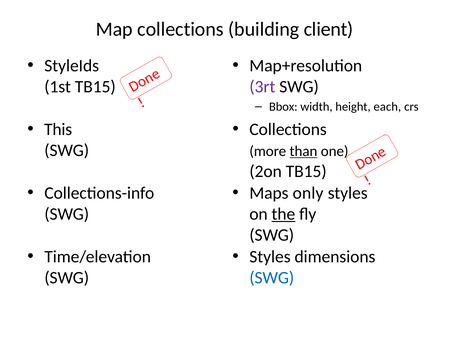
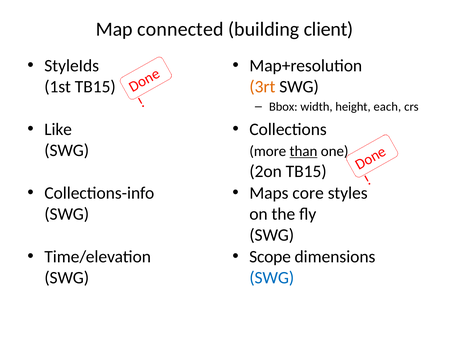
Map collections: collections -> connected (180, 29)
3rt colour: purple -> orange (262, 87)
This: This -> Like (58, 129)
only: only -> core (308, 193)
the underline: present -> none (283, 214)
Styles: Styles -> Scope (270, 257)
